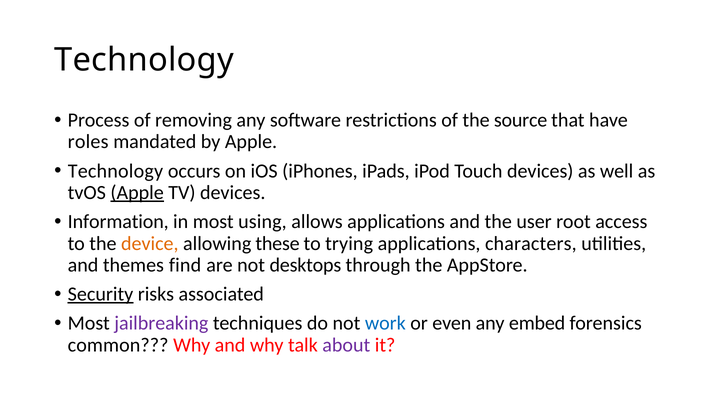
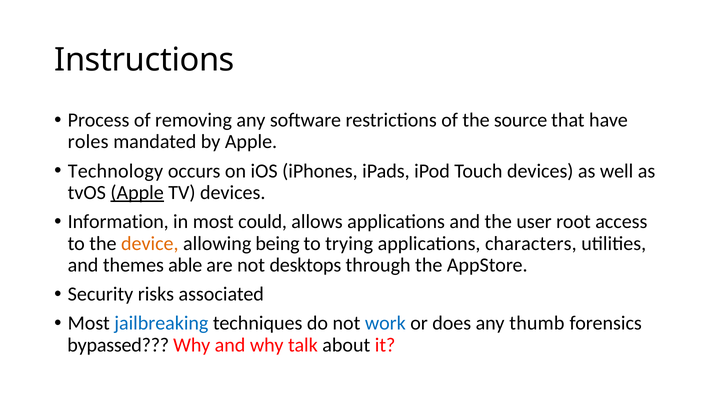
Technology: Technology -> Instructions (144, 60)
using: using -> could (263, 222)
these: these -> being (278, 243)
find: find -> able (185, 265)
Security underline: present -> none (101, 294)
jailbreaking colour: purple -> blue (161, 323)
even: even -> does (452, 323)
embed: embed -> thumb (537, 323)
common: common -> bypassed (118, 345)
about colour: purple -> black (346, 345)
